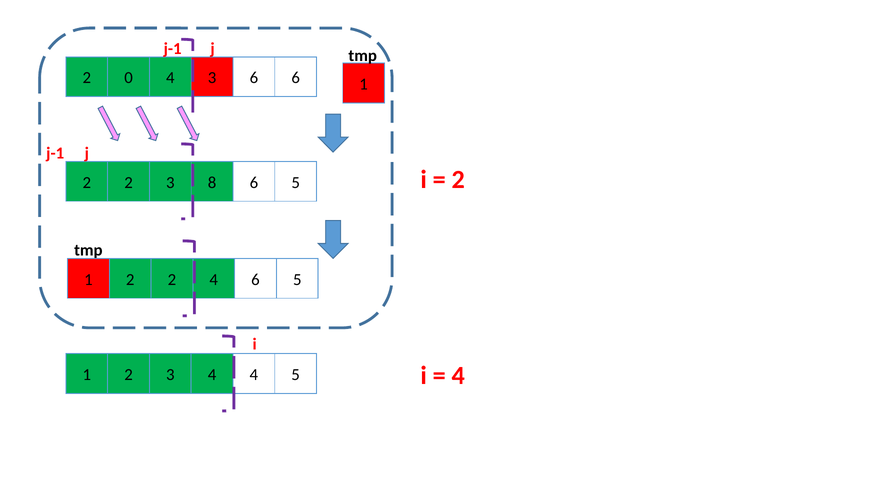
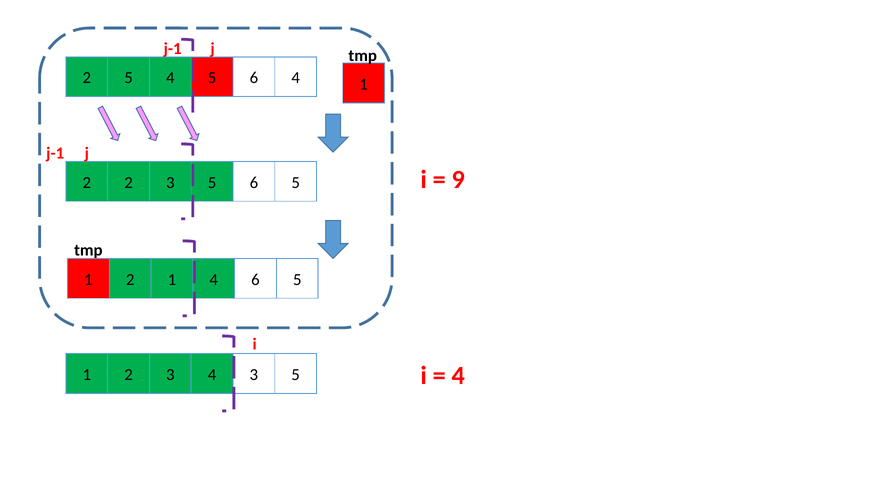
2 0: 0 -> 5 (129, 78)
4 3: 3 -> 5 (212, 78)
6 6: 6 -> 4 (296, 78)
2: 2 -> 9 (458, 180)
2 3 8: 8 -> 5 (212, 183)
1 2 2: 2 -> 1 (172, 279)
4 4: 4 -> 3 (254, 375)
